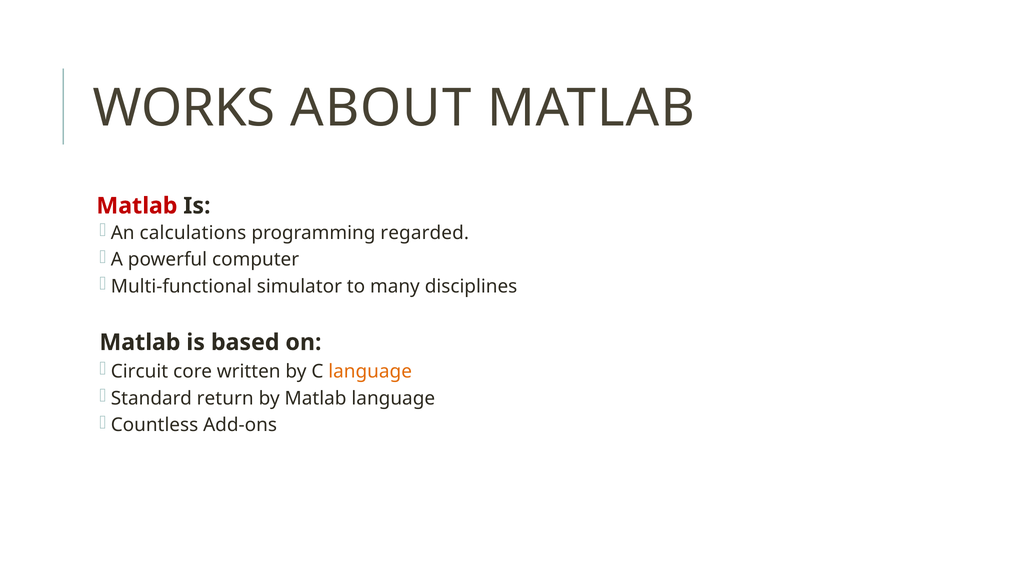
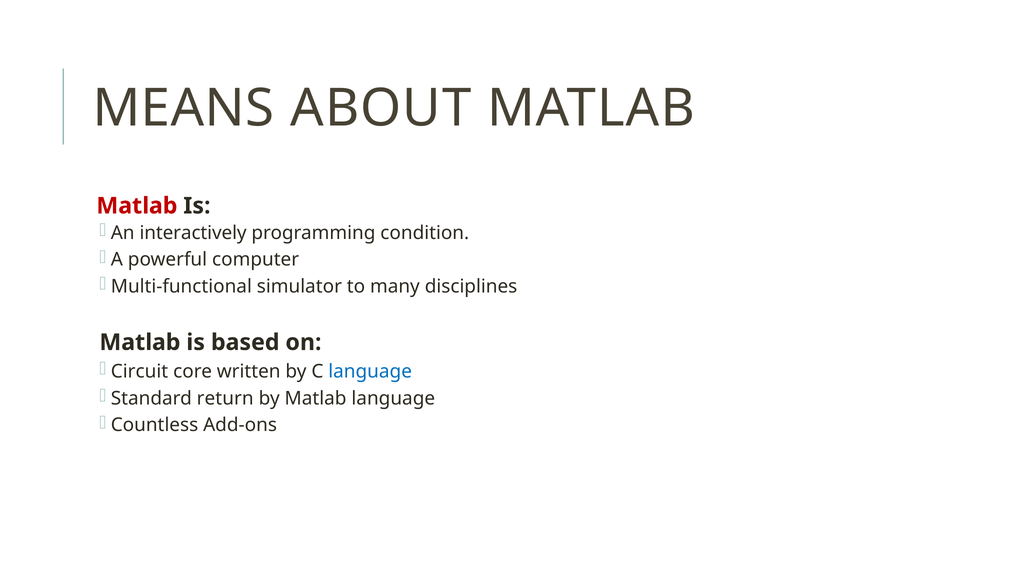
WORKS: WORKS -> MEANS (183, 109)
calculations: calculations -> interactively (193, 233)
regarded: regarded -> condition (425, 233)
language colour: orange -> blue (370, 372)
